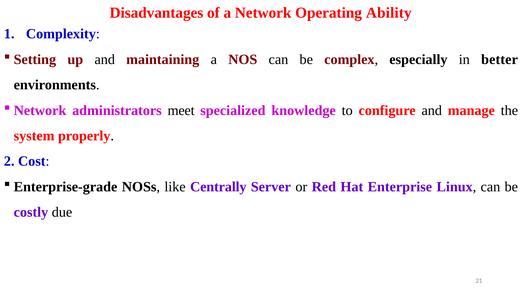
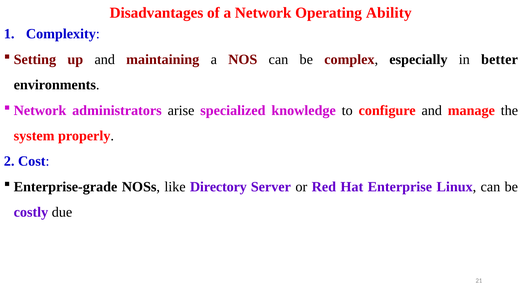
meet: meet -> arise (181, 110)
Centrally: Centrally -> Directory (218, 187)
